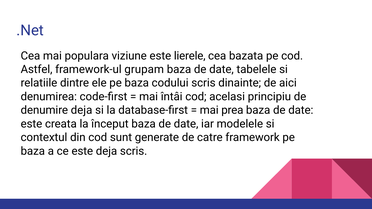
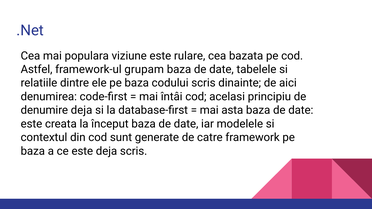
lierele: lierele -> rulare (190, 56)
prea: prea -> asta (232, 110)
